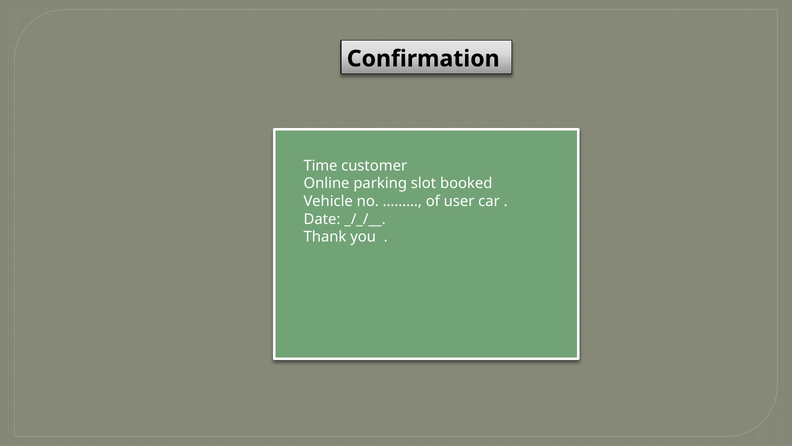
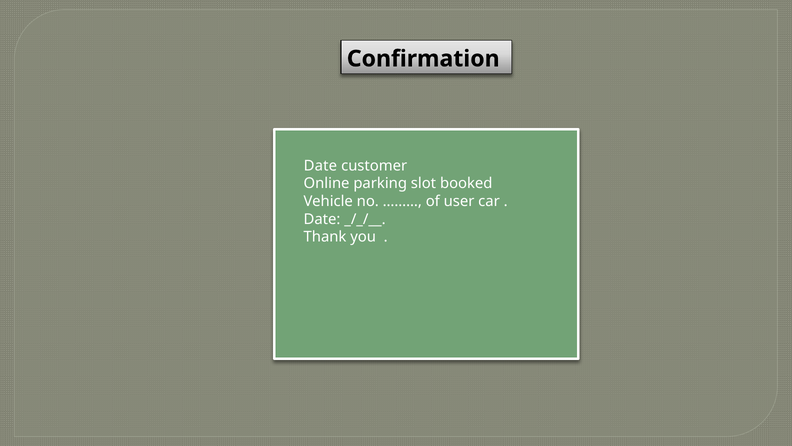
Time: Time -> Date (320, 165)
